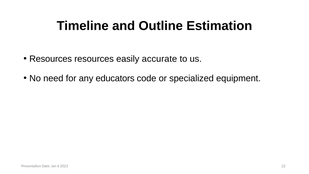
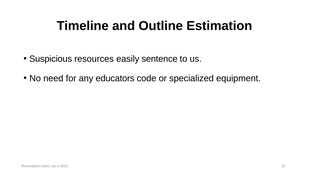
Resources: Resources -> Suspicious (51, 59)
accurate: accurate -> sentence (160, 59)
